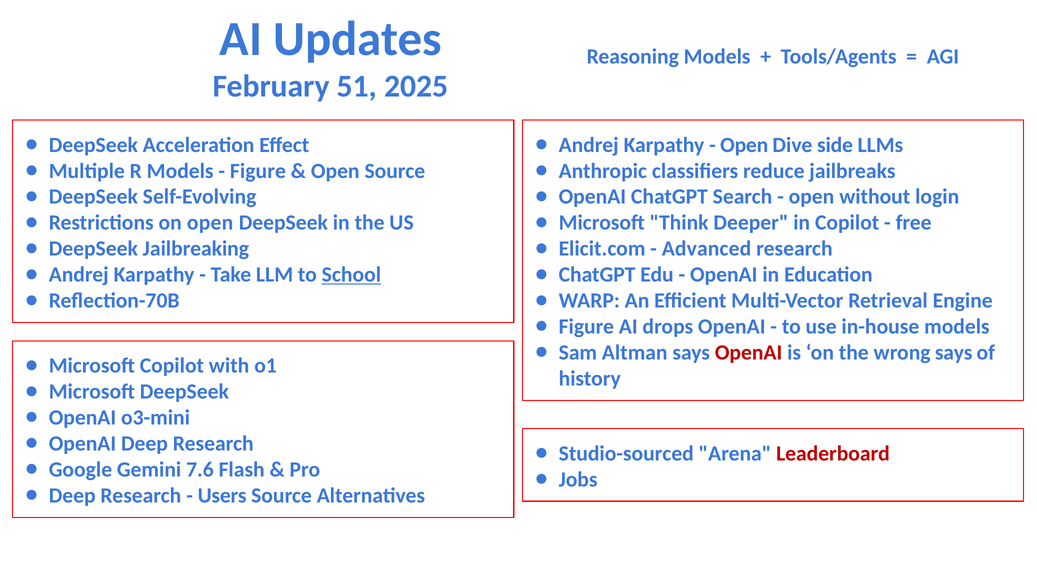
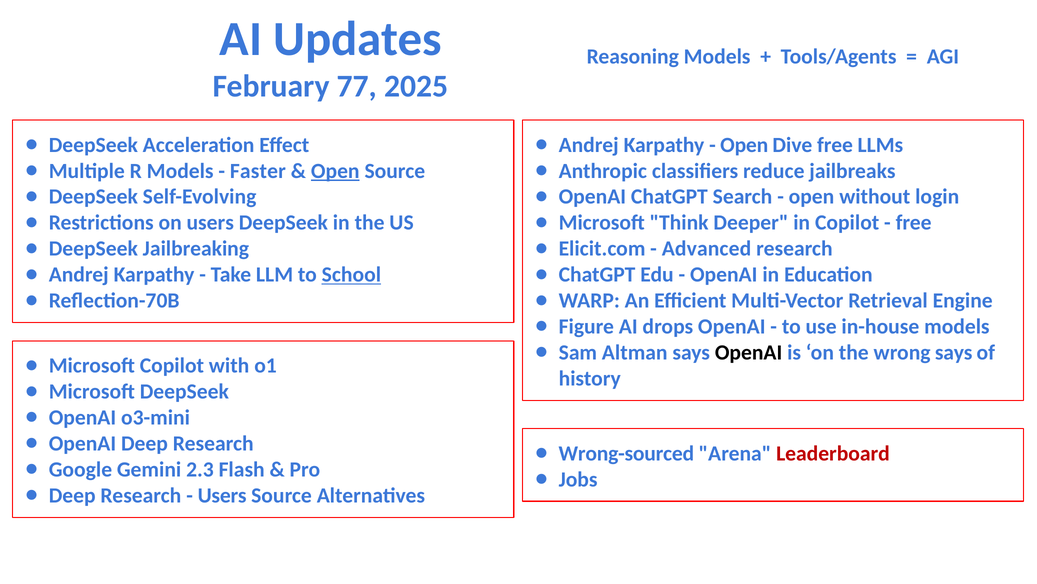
51: 51 -> 77 (357, 86)
Dive side: side -> free (835, 145)
Figure: Figure -> Faster (258, 171)
Open underline: none -> present (335, 171)
on open: open -> users (210, 223)
OpenAI colour: red -> black (749, 352)
Studio-sourced: Studio-sourced -> Wrong-sourced (626, 453)
7.6: 7.6 -> 2.3 (200, 469)
